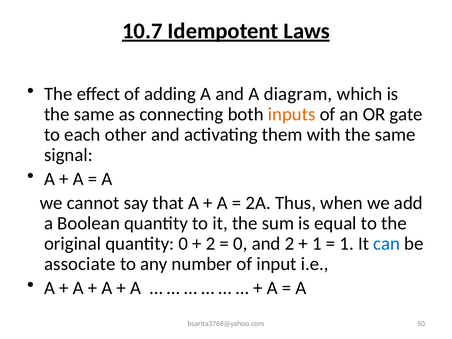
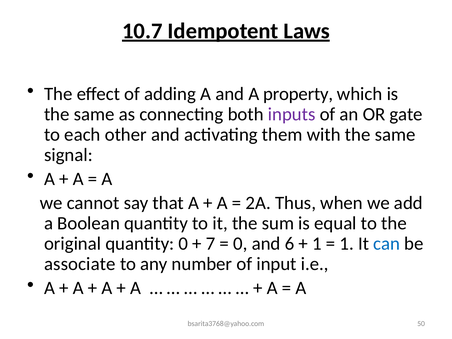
diagram: diagram -> property (298, 94)
inputs colour: orange -> purple (292, 114)
2: 2 -> 7 (211, 244)
and 2: 2 -> 6 (289, 244)
